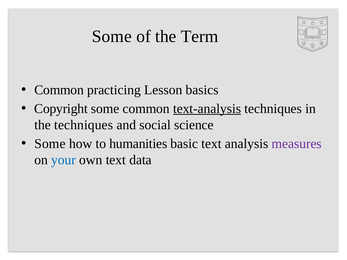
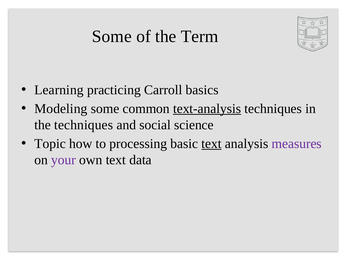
Common: Common -> Learning (59, 90)
Lesson: Lesson -> Carroll (163, 90)
Copyright: Copyright -> Modeling (61, 109)
Some: Some -> Topic (50, 144)
humanities: humanities -> processing (138, 144)
text underline: none -> present (211, 144)
your colour: blue -> purple (64, 160)
